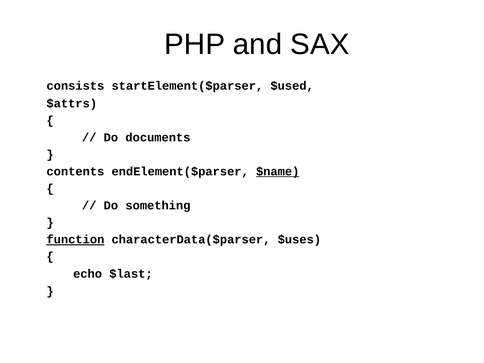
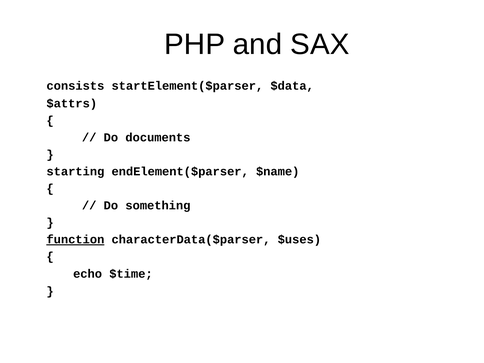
$used: $used -> $data (292, 86)
contents: contents -> starting (75, 172)
$name underline: present -> none (278, 172)
$last: $last -> $time (131, 274)
